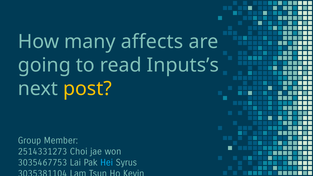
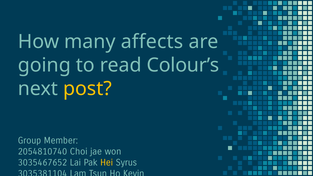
Inputs’s: Inputs’s -> Colour’s (183, 65)
2514331273: 2514331273 -> 2054810740 (42, 152)
3035467753: 3035467753 -> 3035467652 (42, 163)
Hei colour: light blue -> yellow (107, 163)
